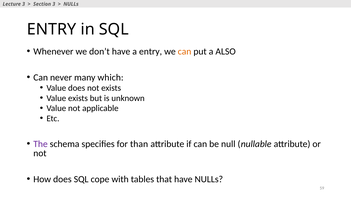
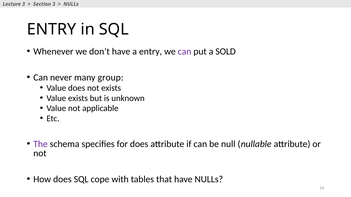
can colour: orange -> purple (185, 52)
ALSO: ALSO -> SOLD (226, 52)
which: which -> group (111, 78)
for than: than -> does (139, 144)
